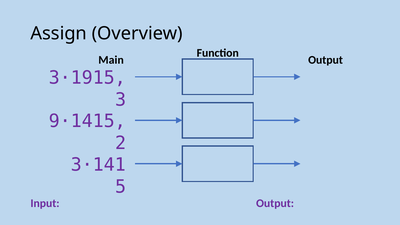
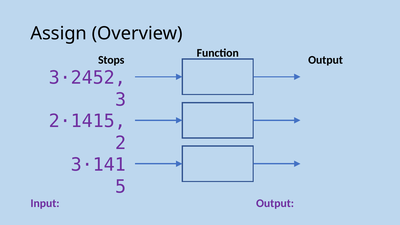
Main: Main -> Stops (111, 60)
3·1915: 3·1915 -> 3·2452 (87, 78)
9·1415: 9·1415 -> 2·1415 (87, 121)
